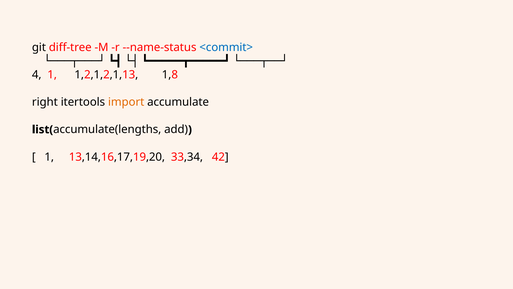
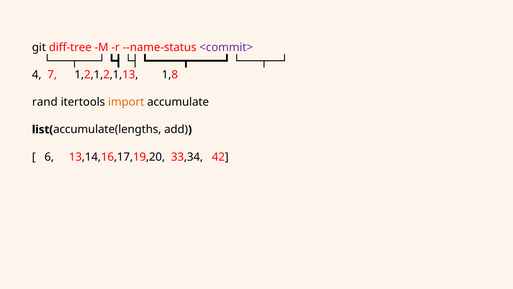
<commit> colour: blue -> purple (226, 47)
4 1: 1 -> 7 (52, 75)
right: right -> rand (45, 102)
1: 1 -> 6 (49, 157)
